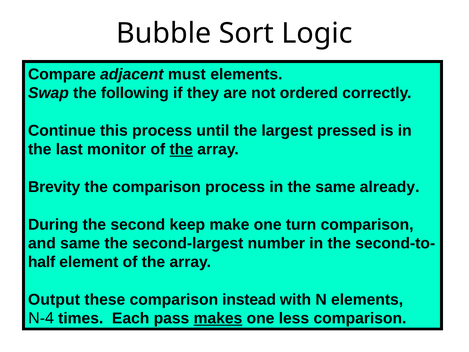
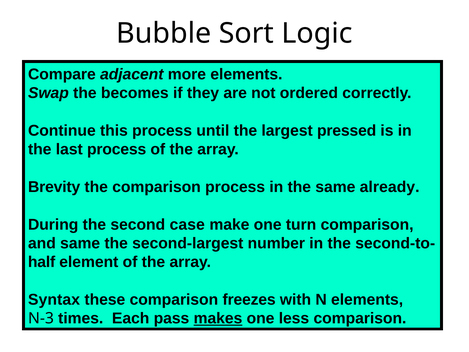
must: must -> more (187, 74)
following: following -> becomes (135, 93)
last monitor: monitor -> process (117, 149)
the underline: present -> none (181, 149)
keep: keep -> case (187, 224)
Output: Output -> Syntax (54, 299)
instead: instead -> freezes (249, 299)
N-4: N-4 -> N-3 (41, 318)
